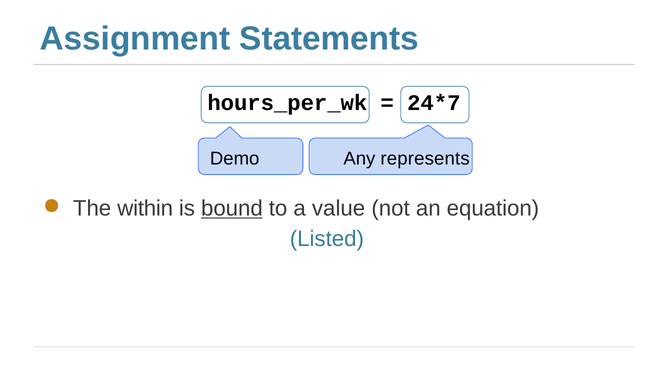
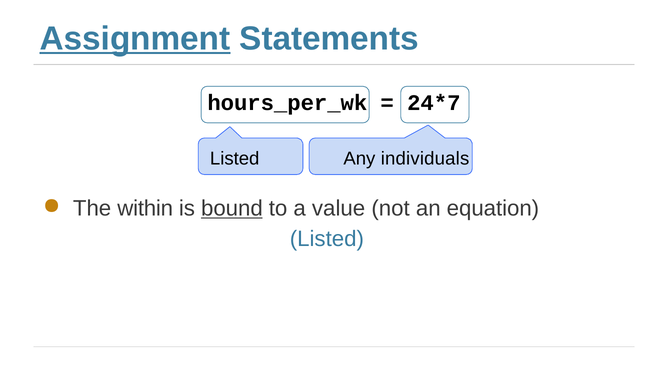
Assignment underline: none -> present (135, 39)
Demo: Demo -> Listed (235, 159)
represents: represents -> individuals (425, 159)
